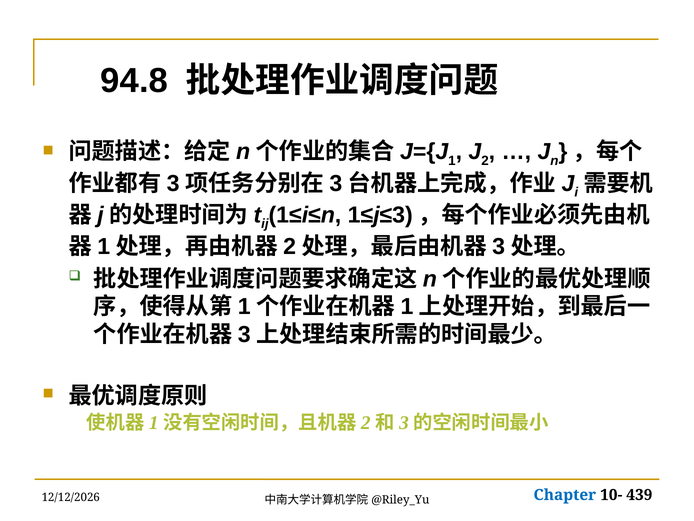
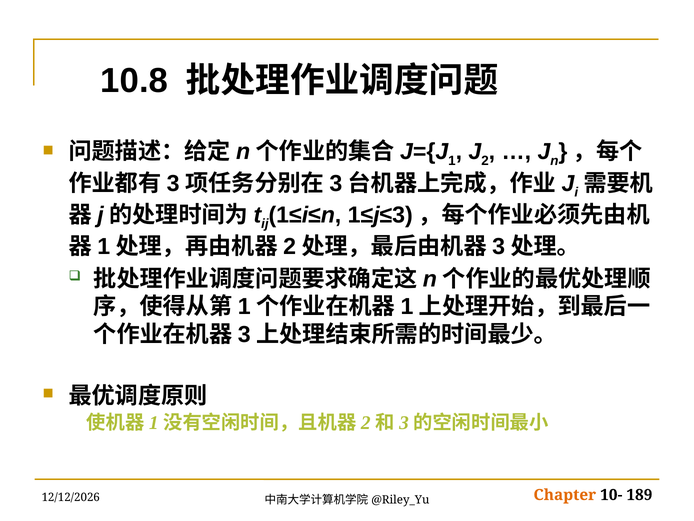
94.8: 94.8 -> 10.8 (134, 81)
Chapter colour: blue -> orange (565, 494)
439: 439 -> 189 (639, 494)
